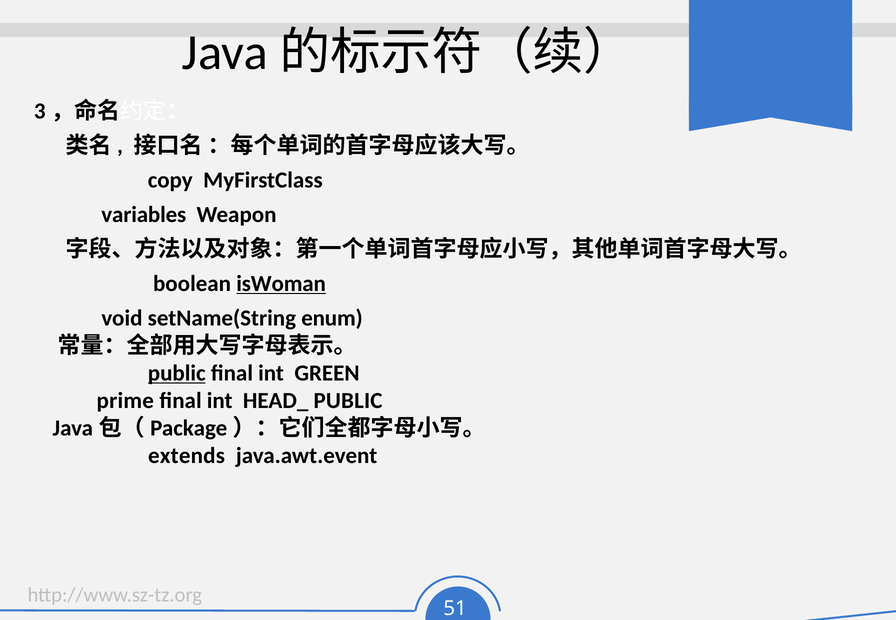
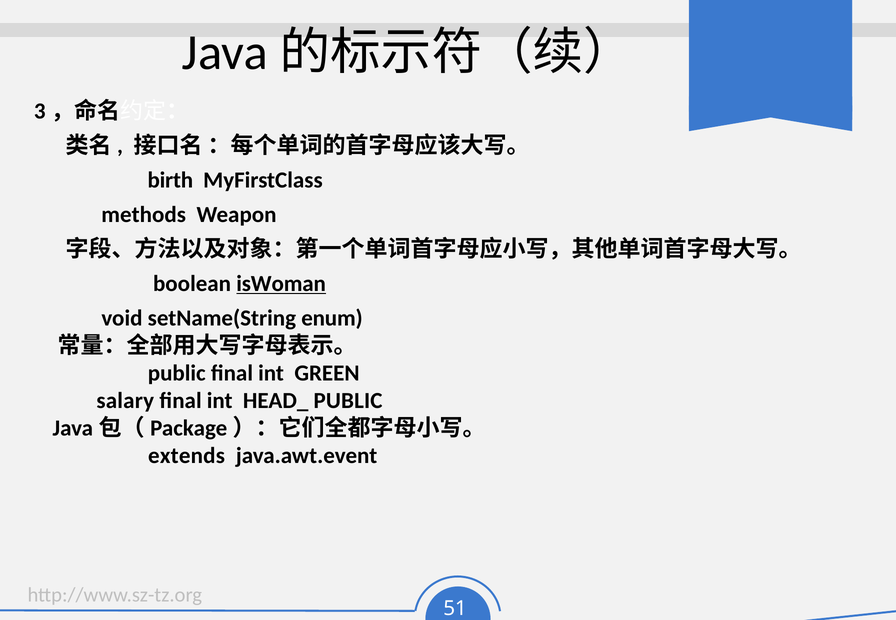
copy: copy -> birth (170, 180)
variables: variables -> methods (144, 215)
public underline: present -> none (177, 373)
prime: prime -> salary (125, 401)
